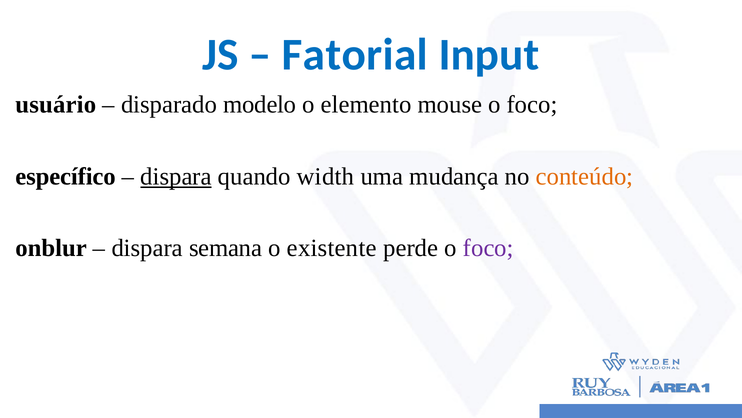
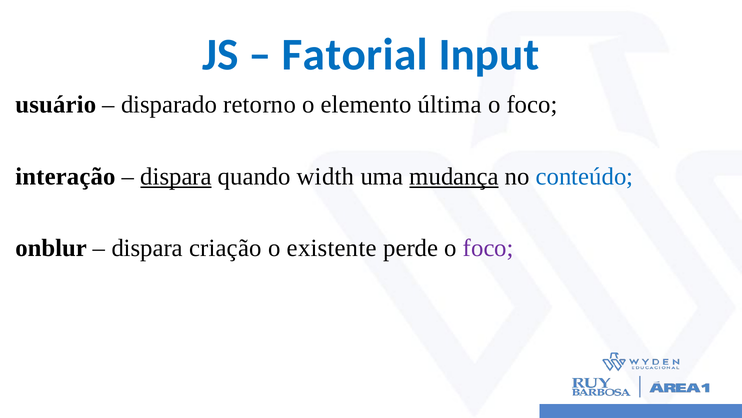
modelo: modelo -> retorno (260, 104)
mouse: mouse -> última (450, 104)
específico: específico -> interação (65, 176)
mudança underline: none -> present (454, 176)
conteúdo colour: orange -> blue (585, 176)
semana: semana -> criação (225, 248)
